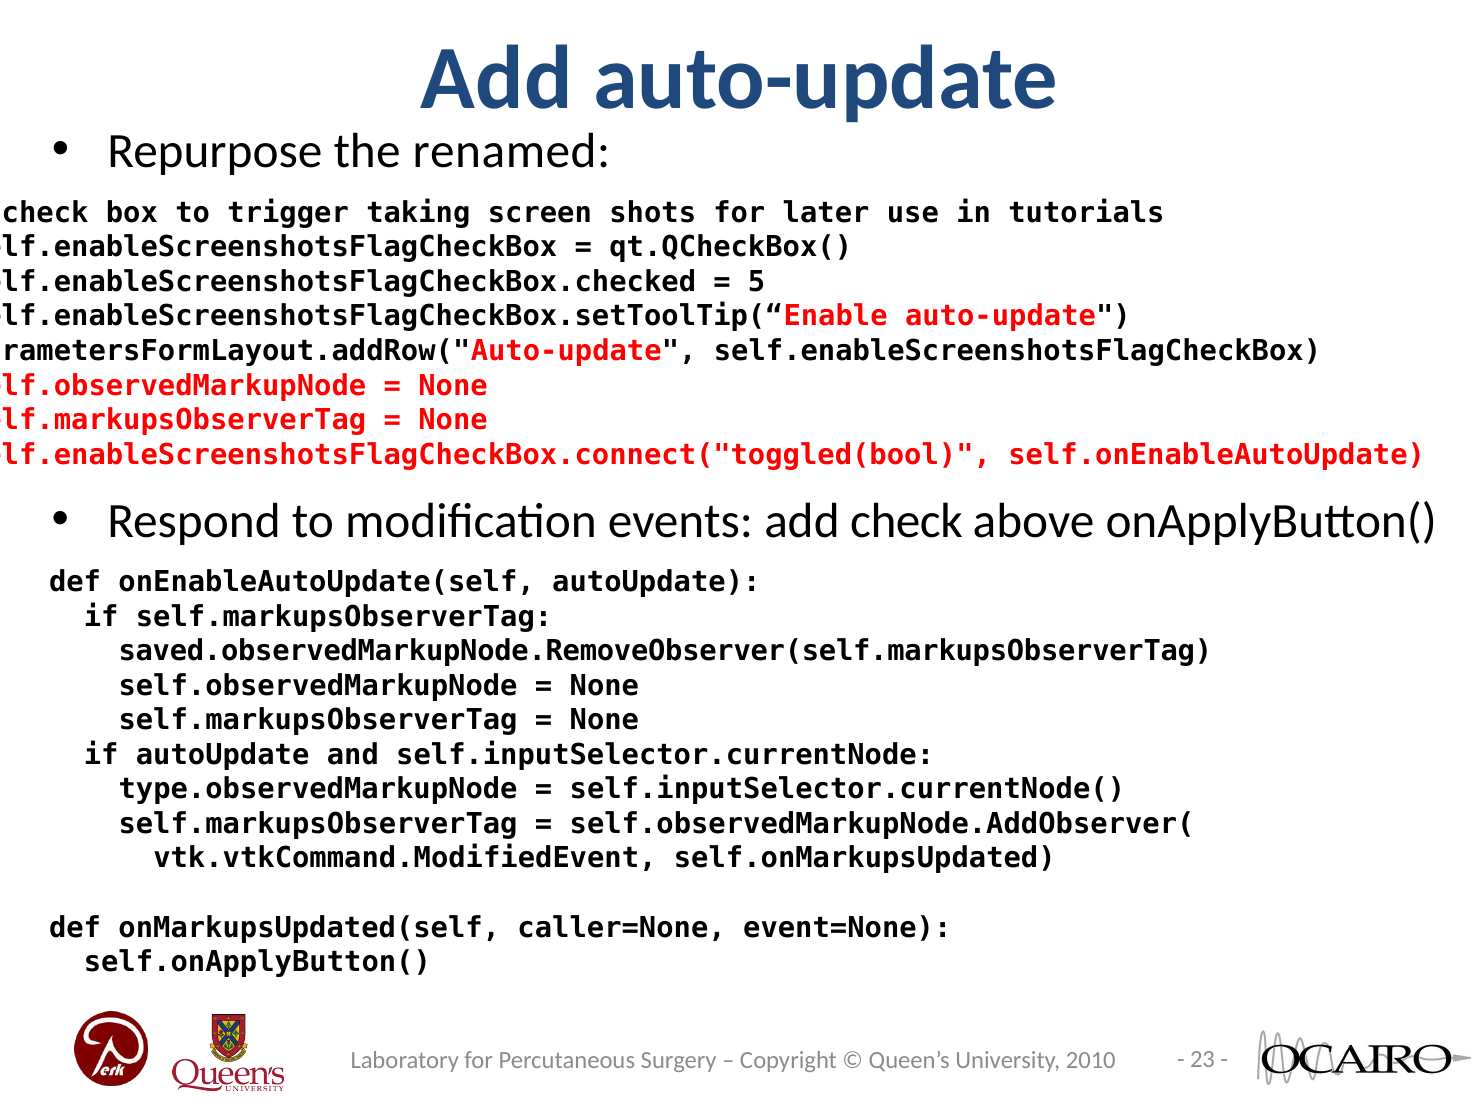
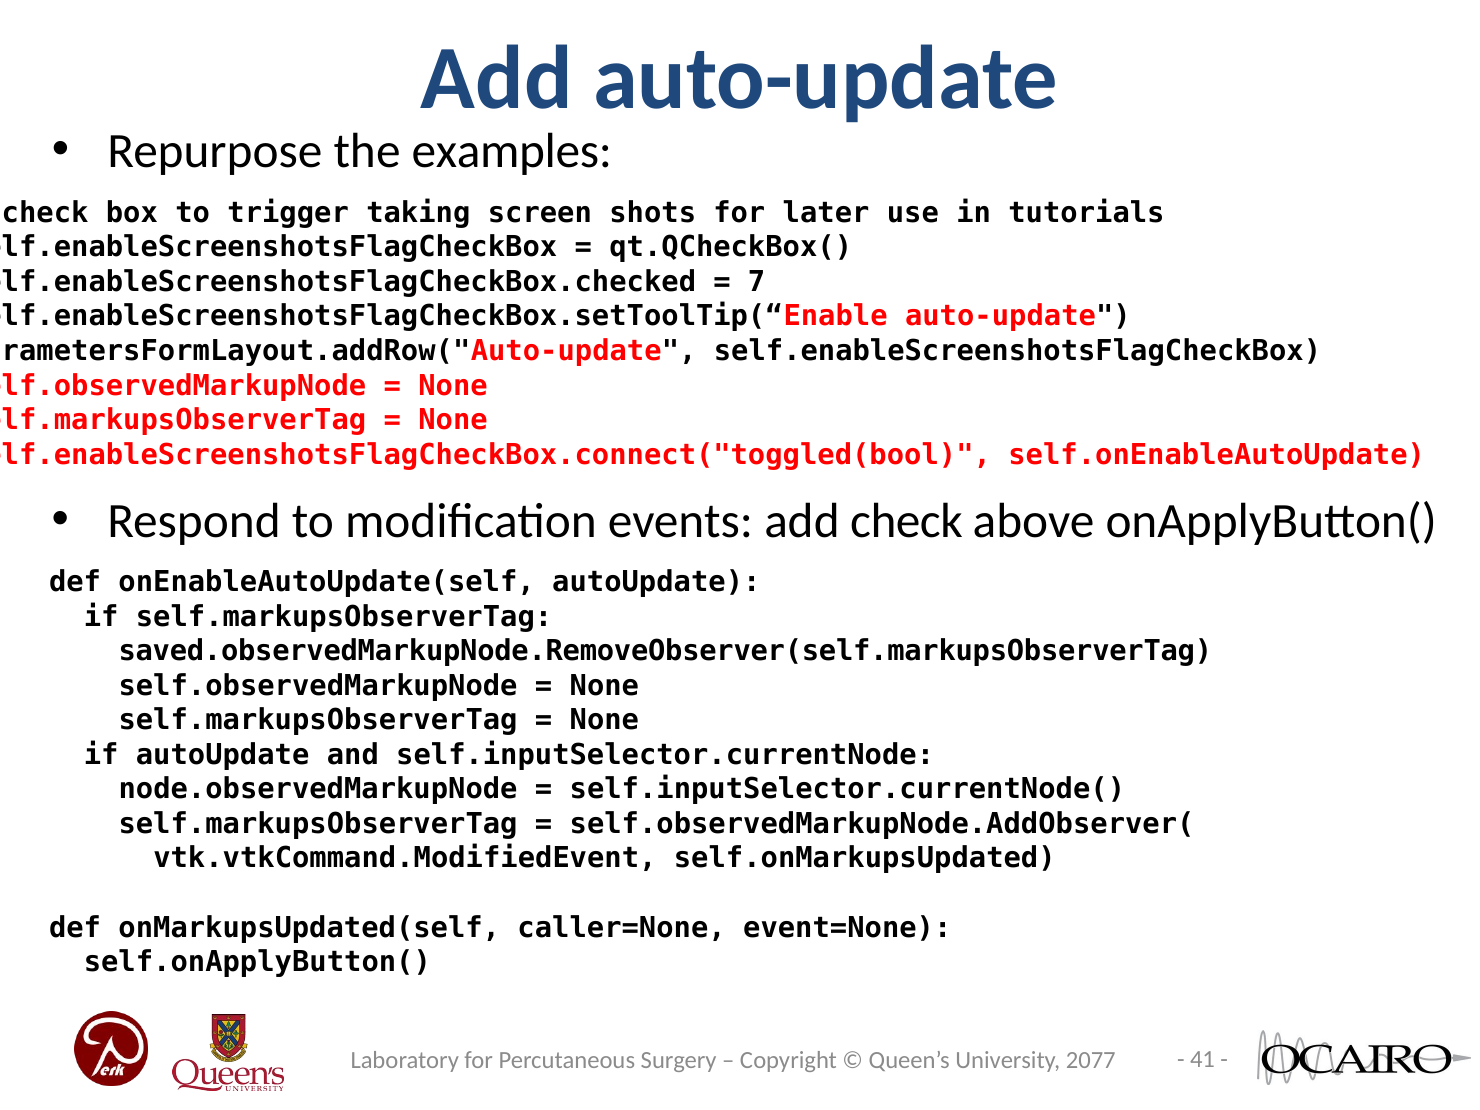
renamed: renamed -> examples (512, 151)
5: 5 -> 7 (757, 282)
type.observedMarkupNode: type.observedMarkupNode -> node.observedMarkupNode (318, 789)
23: 23 -> 41 (1203, 1060)
2010: 2010 -> 2077 (1091, 1060)
